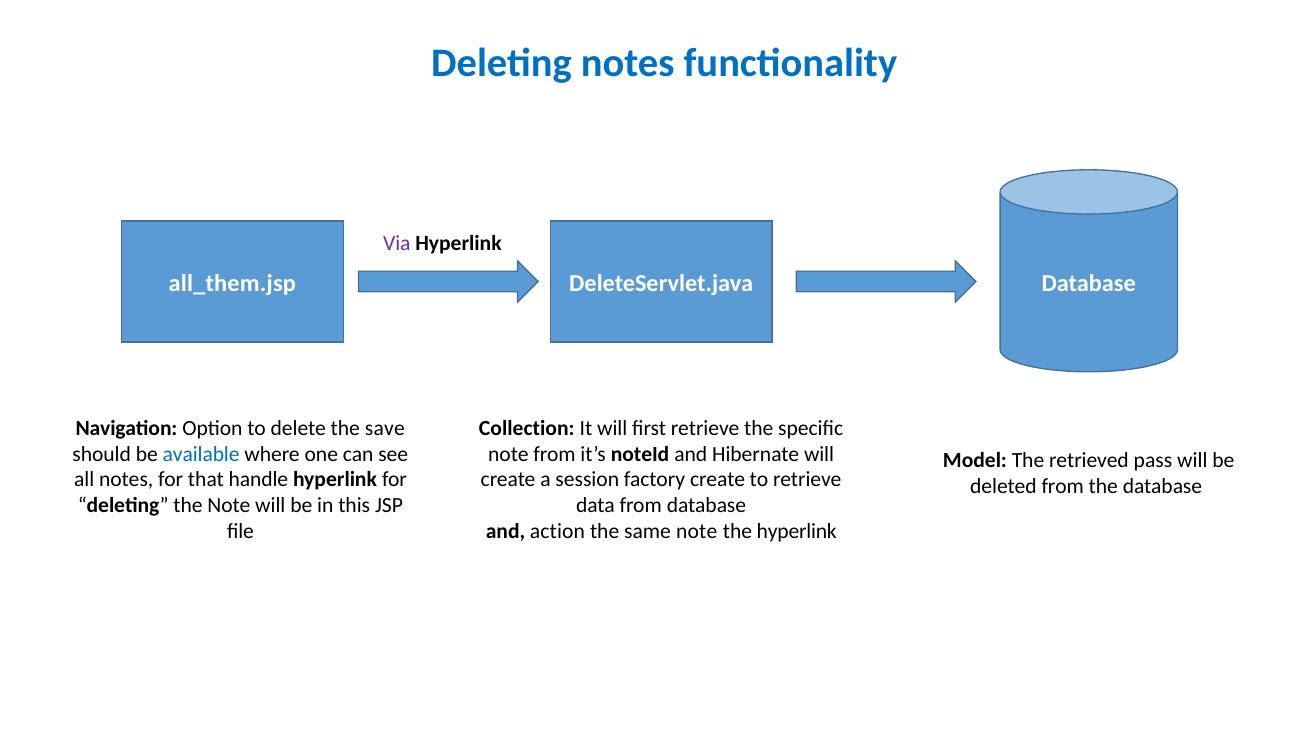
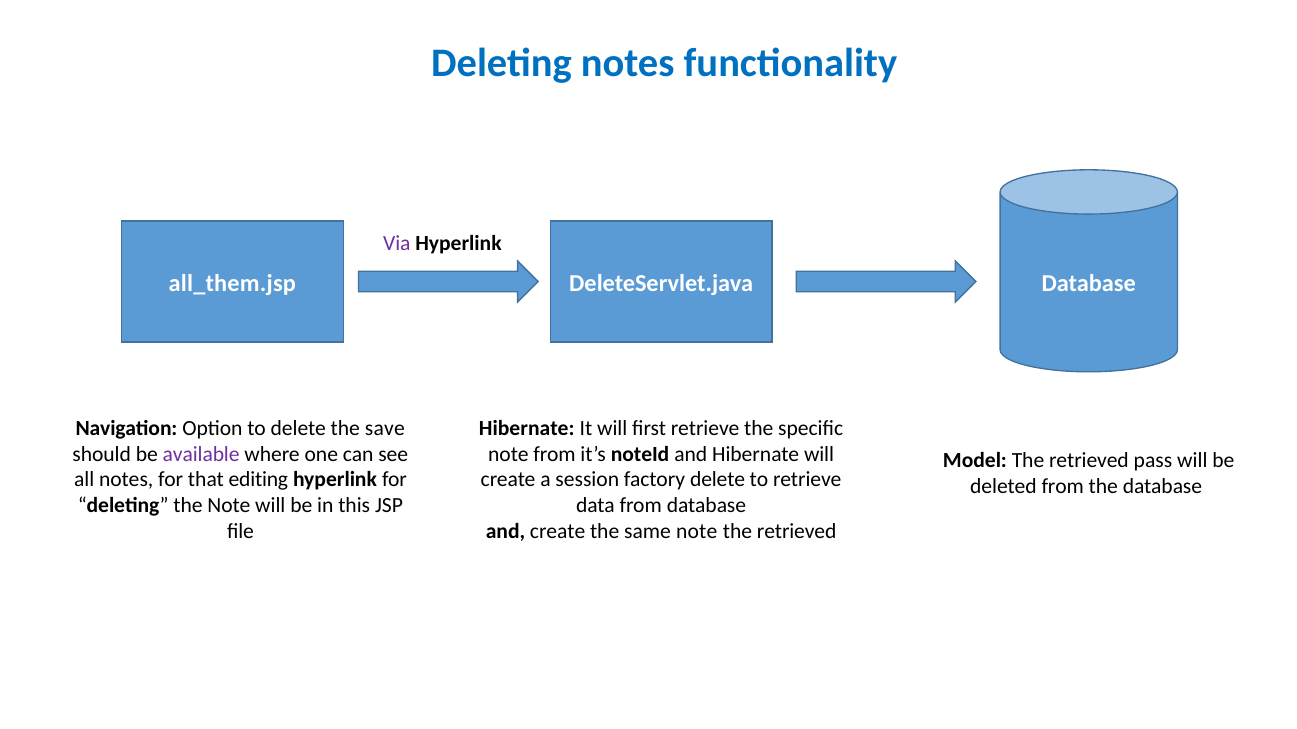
Collection: Collection -> Hibernate (527, 428)
available colour: blue -> purple (201, 454)
handle: handle -> editing (258, 480)
factory create: create -> delete (718, 480)
and action: action -> create (558, 532)
hyperlink: hyperlink -> retrieved (797, 532)
